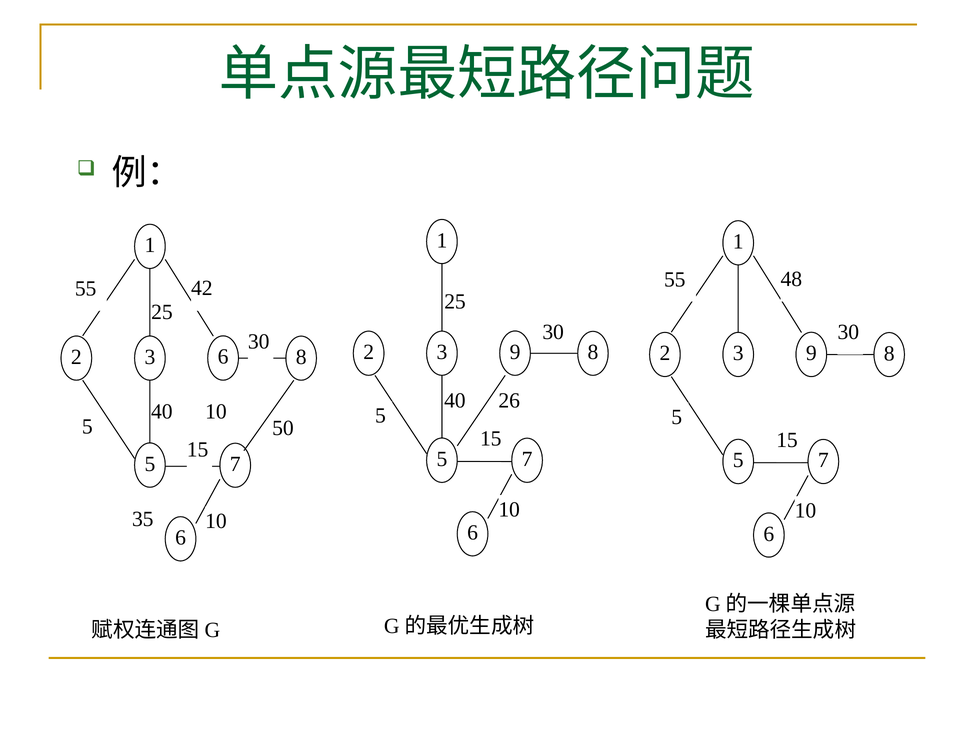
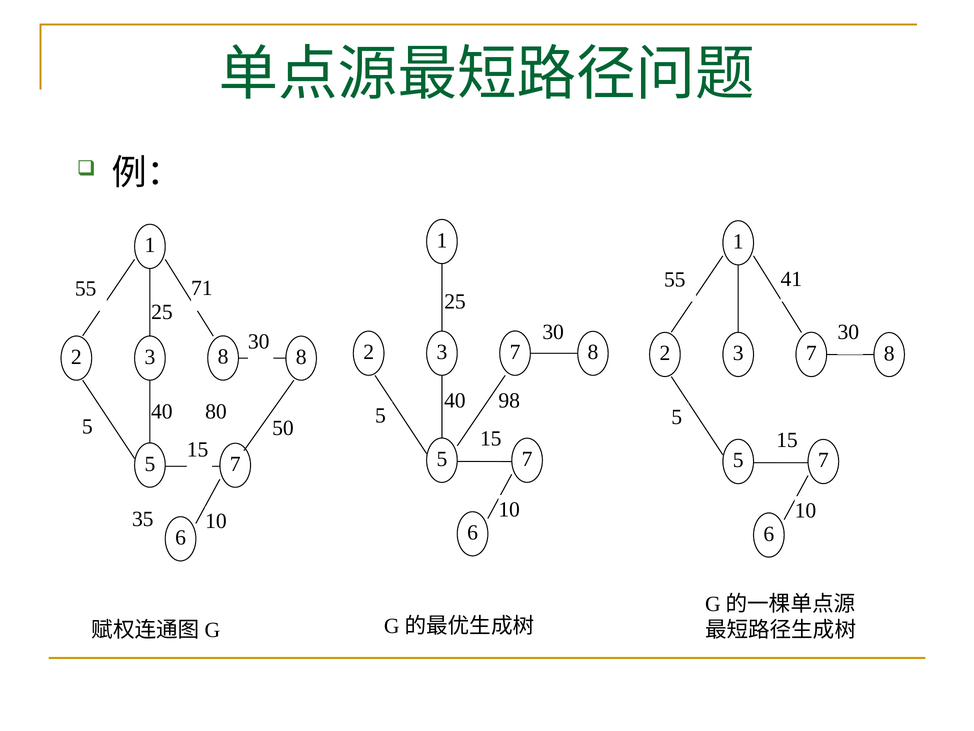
48: 48 -> 41 (791, 279)
42: 42 -> 71 (202, 288)
9: 9 -> 7 (515, 352)
9: 9 -> 7 (811, 353)
2 6: 6 -> 8 (223, 357)
26: 26 -> 98 (509, 400)
40 10: 10 -> 80 (216, 411)
